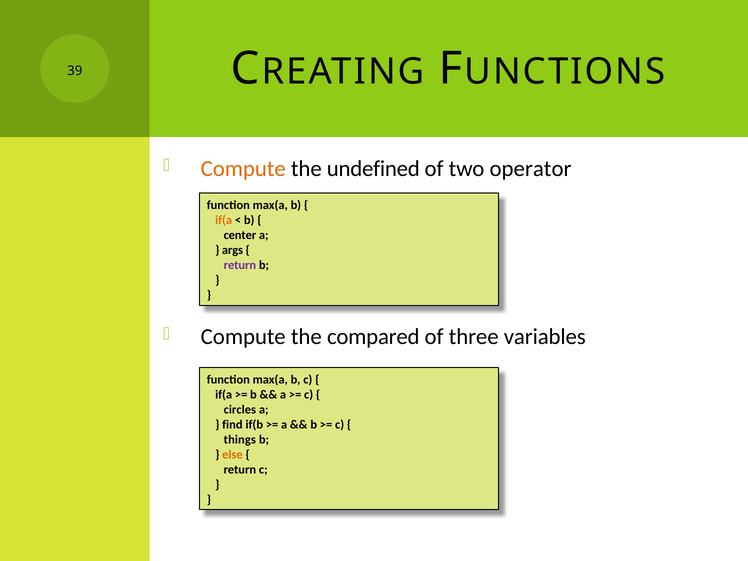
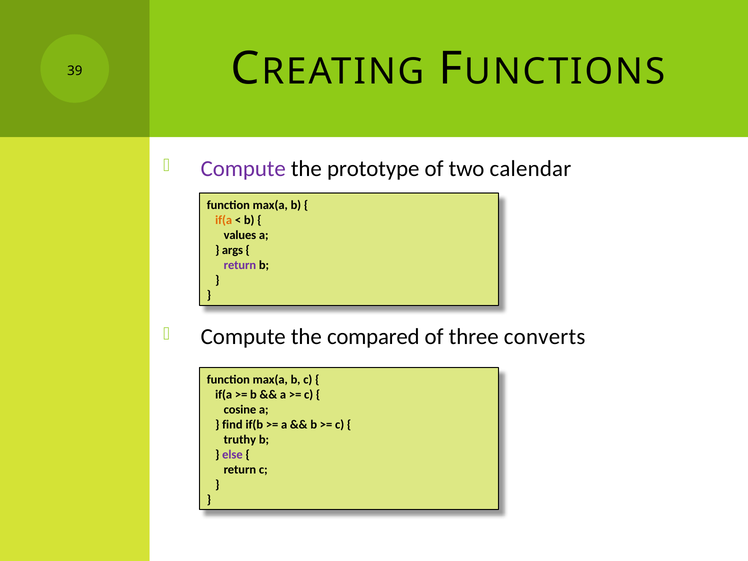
Compute colour: orange -> purple (243, 169)
undefined: undefined -> prototype (373, 169)
operator: operator -> calendar (530, 169)
center: center -> values (240, 235)
variables: variables -> converts (545, 337)
circles: circles -> cosine (240, 410)
things: things -> truthy (240, 440)
else colour: orange -> purple (232, 455)
